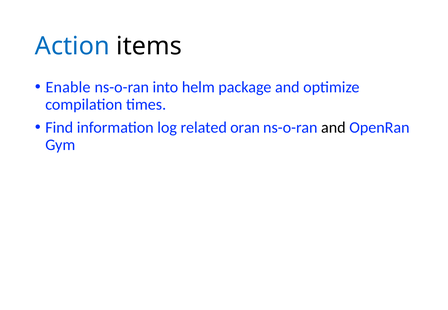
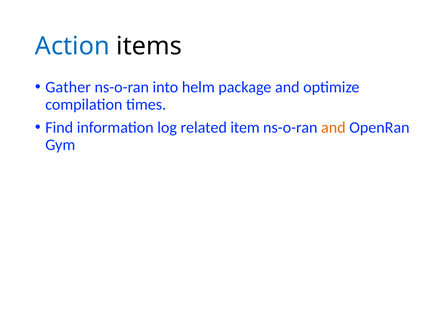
Enable: Enable -> Gather (68, 87)
oran: oran -> item (245, 128)
and colour: black -> orange (333, 128)
